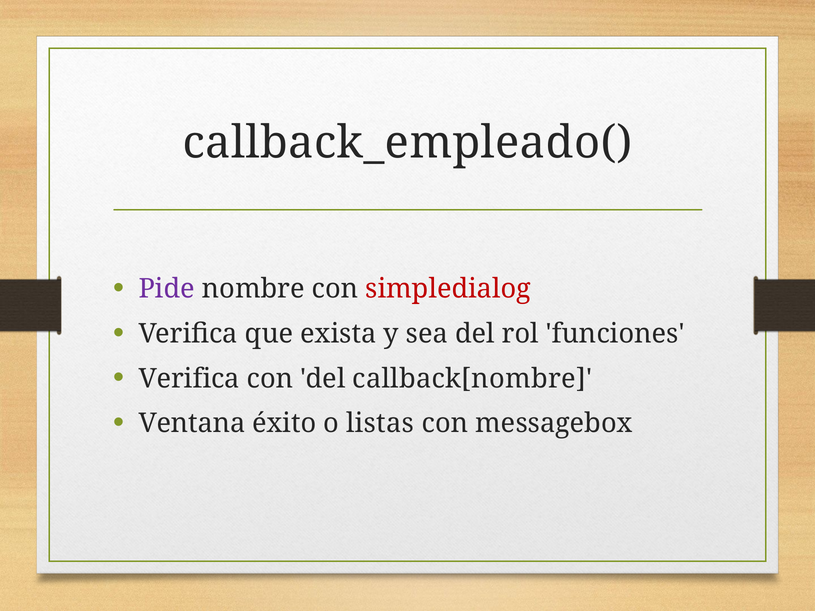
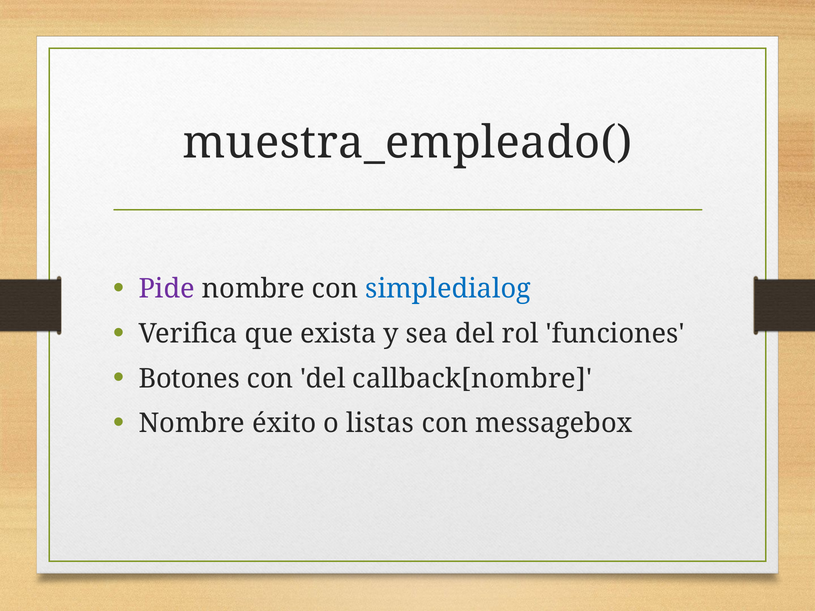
callback_empleado(: callback_empleado( -> muestra_empleado( (408, 143)
simpledialog colour: red -> blue (448, 289)
Verifica: Verifica -> Botones (189, 379)
Ventana: Ventana -> Nombre (192, 424)
